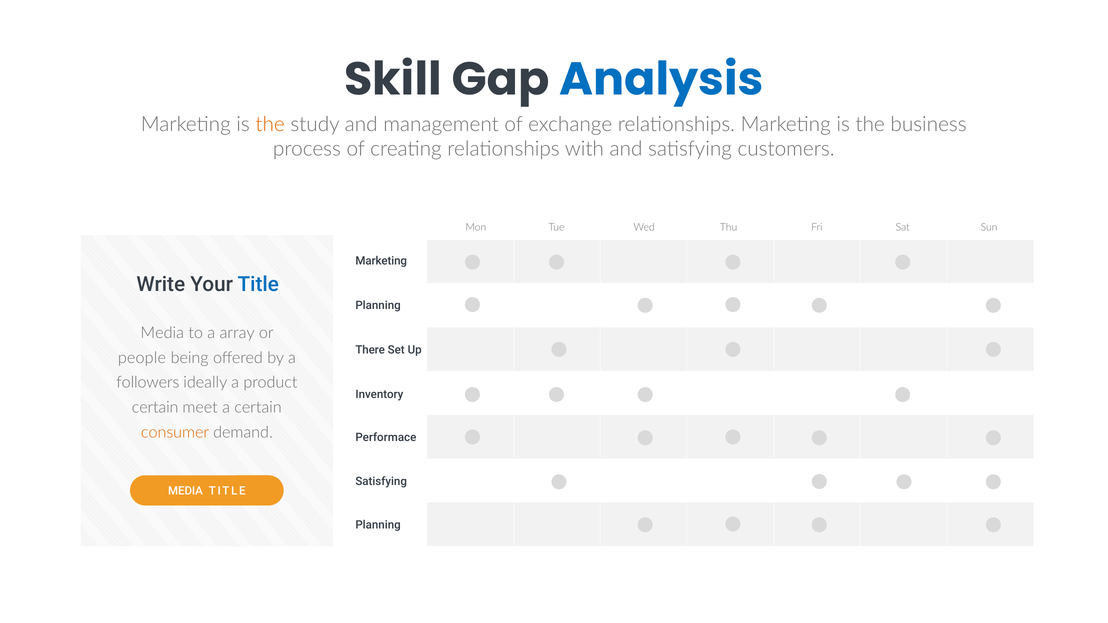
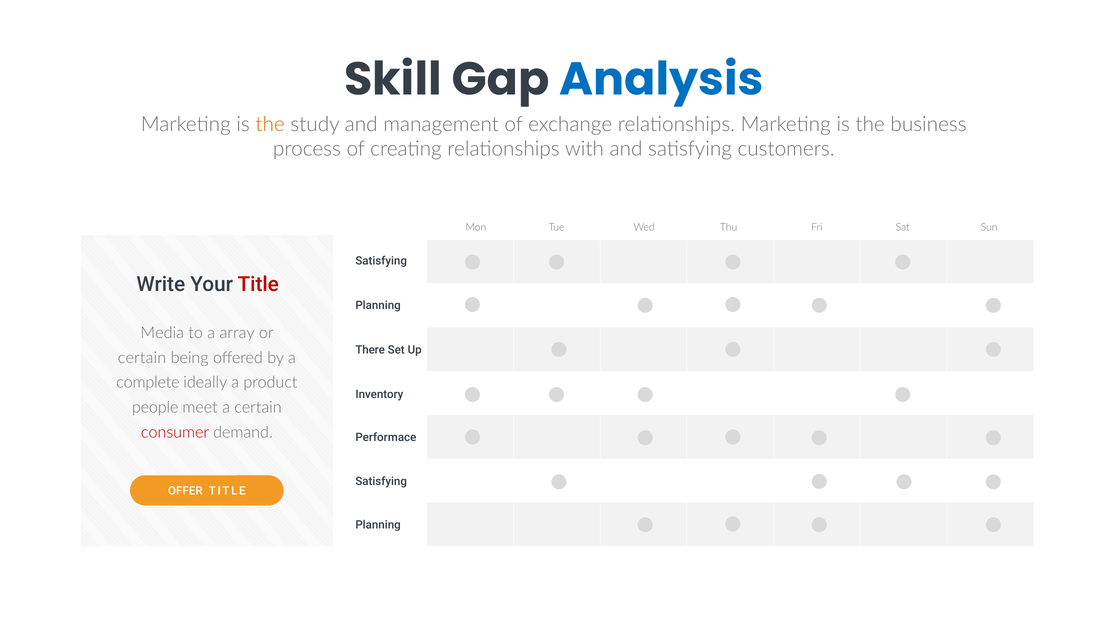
Marketing: Marketing -> Satisfying (381, 261)
Title colour: blue -> red (258, 285)
people: people -> certain (142, 358)
followers: followers -> complete (148, 383)
certain: certain -> people (155, 408)
consumer colour: orange -> red (175, 433)
MEDIA: MEDIA -> OFFER (185, 492)
